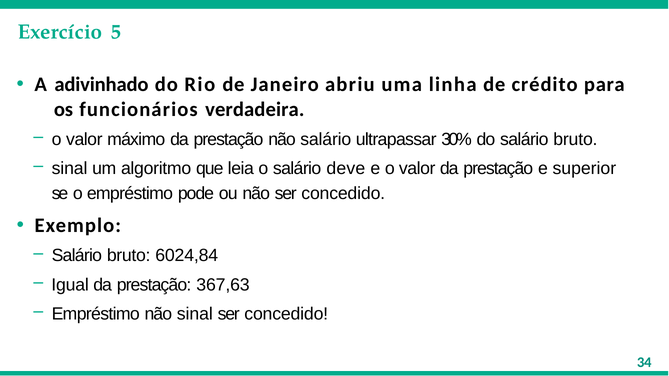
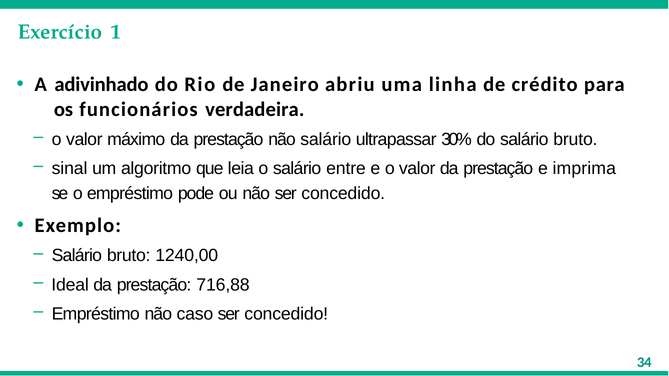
5: 5 -> 1 (116, 32)
deve: deve -> entre (346, 169)
superior: superior -> imprima (584, 169)
6024,84: 6024,84 -> 1240,00 (187, 256)
Igual: Igual -> Ideal (70, 285)
367,63: 367,63 -> 716,88 (223, 285)
não sinal: sinal -> caso (195, 314)
